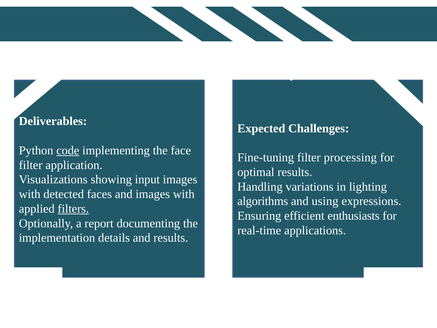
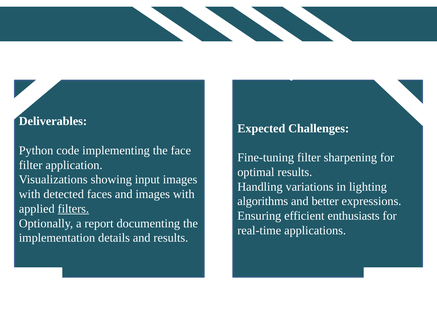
code underline: present -> none (68, 150)
processing: processing -> sharpening (350, 157)
using: using -> better (325, 201)
